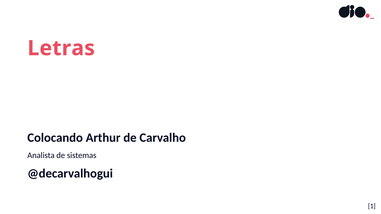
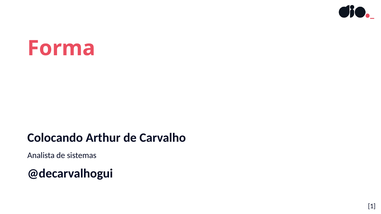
Letras: Letras -> Forma (61, 48)
